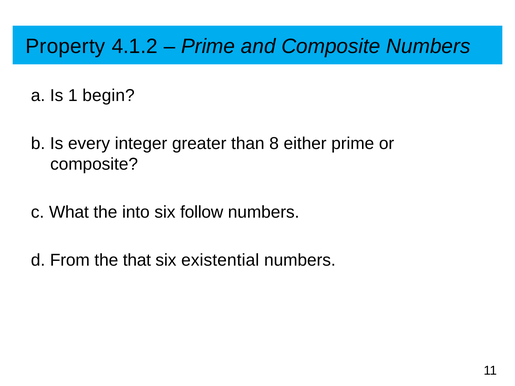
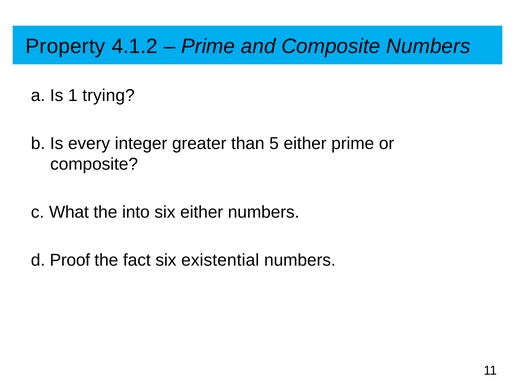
begin: begin -> trying (109, 96)
8: 8 -> 5 (274, 144)
six follow: follow -> either (202, 212)
From: From -> Proof (70, 260)
that: that -> fact (137, 260)
